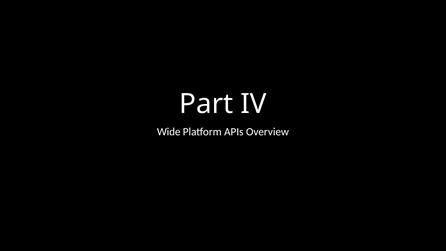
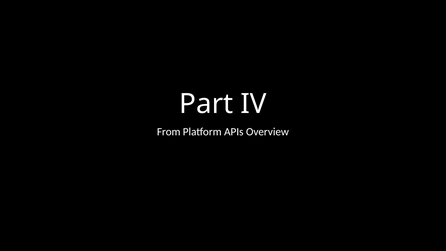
Wide: Wide -> From (169, 132)
